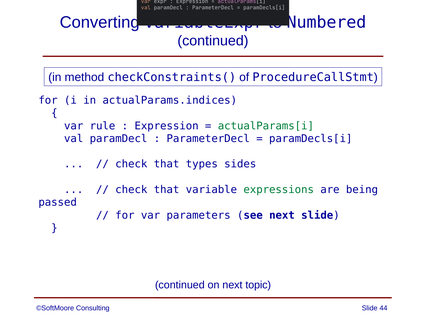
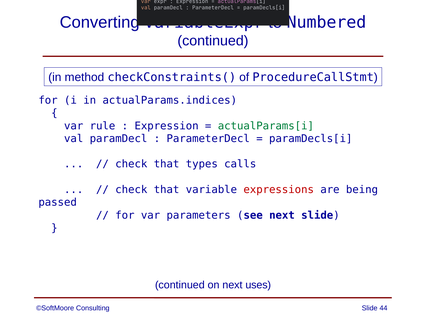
sides: sides -> calls (240, 164)
expressions colour: green -> red (279, 190)
topic: topic -> uses (258, 285)
